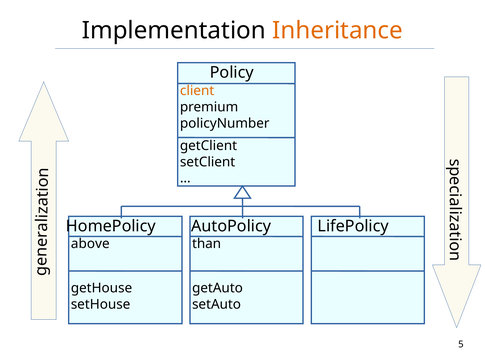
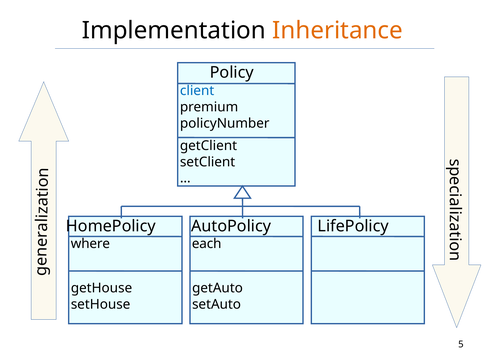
client colour: orange -> blue (197, 91)
above: above -> where (90, 244)
than: than -> each (207, 244)
